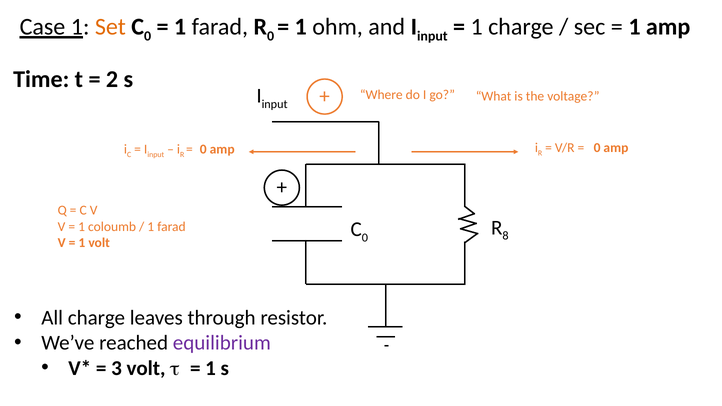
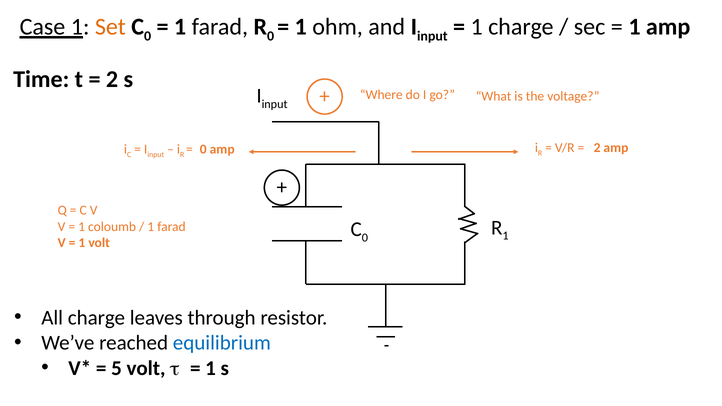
0: 0 -> 2 (597, 148)
8: 8 -> 1 (506, 236)
equilibrium colour: purple -> blue (222, 343)
3: 3 -> 5 (117, 368)
